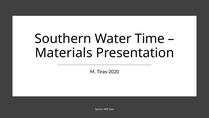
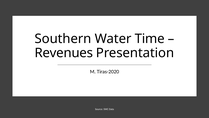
Materials: Materials -> Revenues (64, 53)
